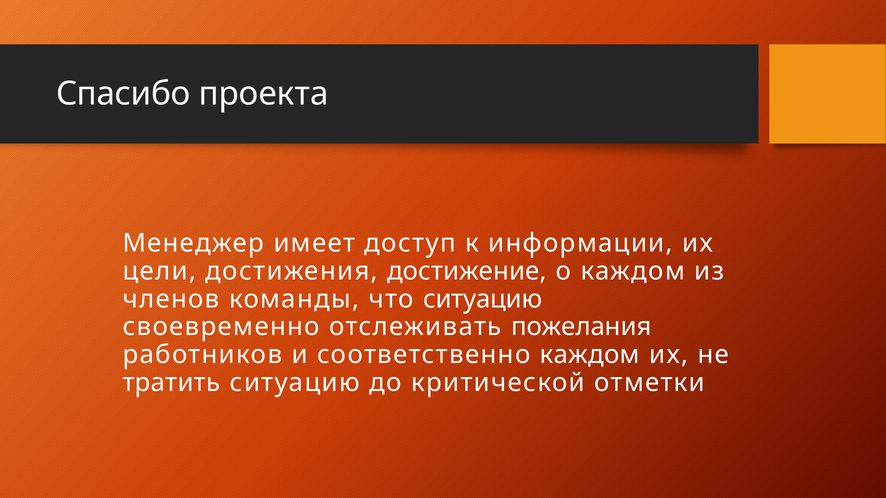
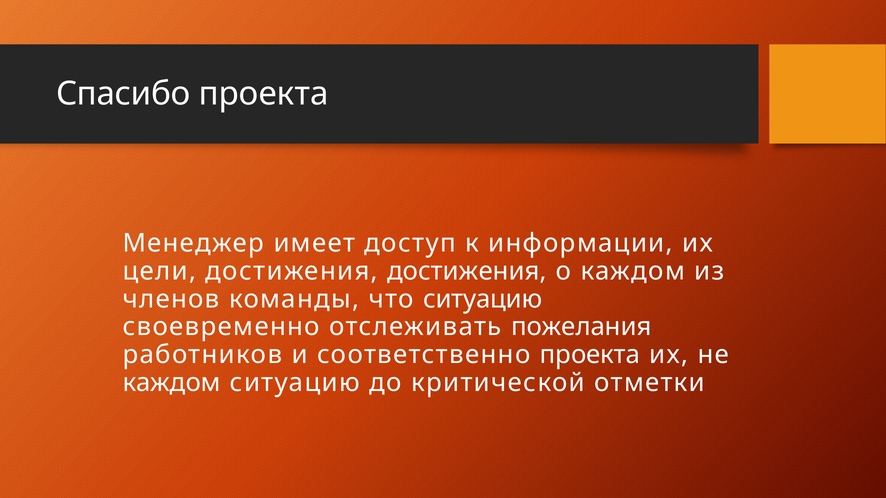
достижения достижение: достижение -> достижения (467, 271)
соответственно каждом: каждом -> проекта (590, 355)
тратить: тратить -> каждом (172, 383)
